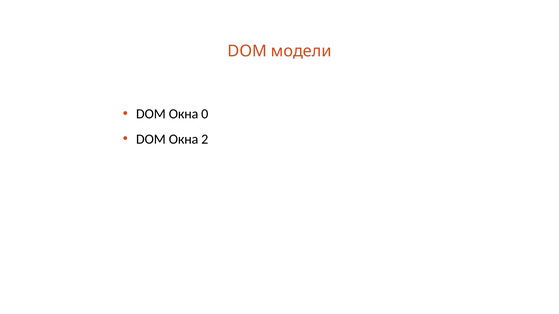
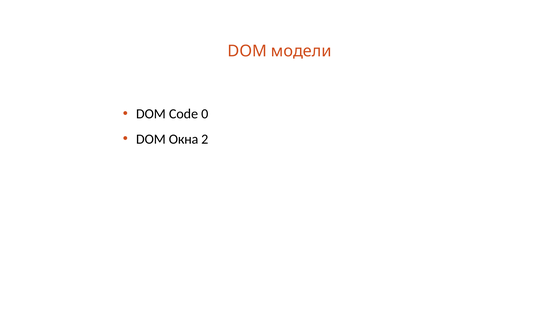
Окна: Окна -> Code (183, 114)
